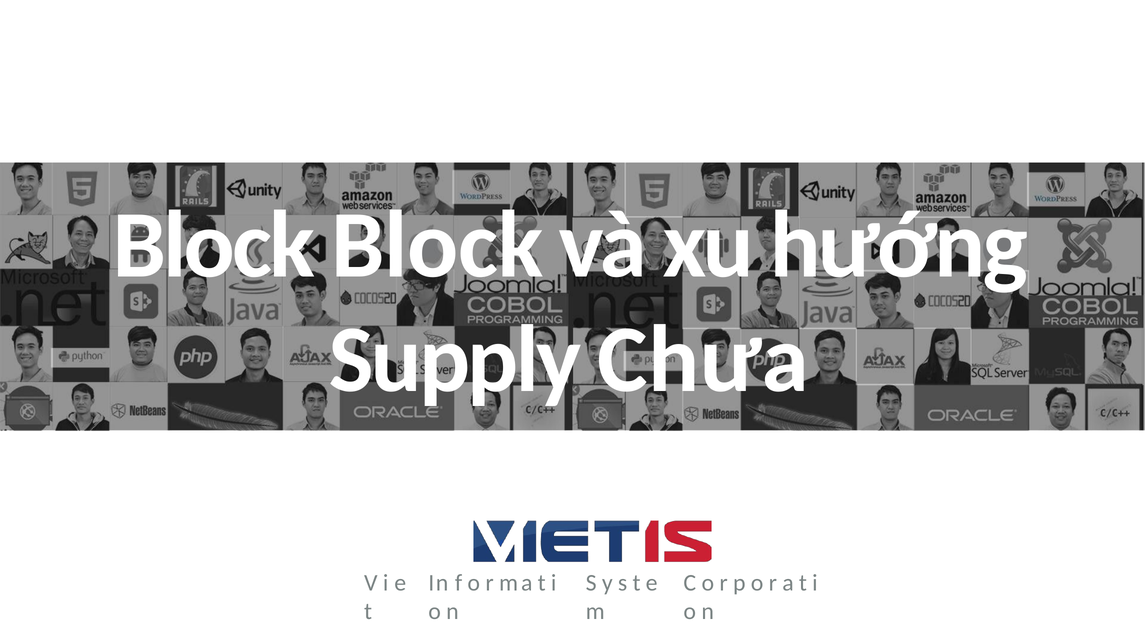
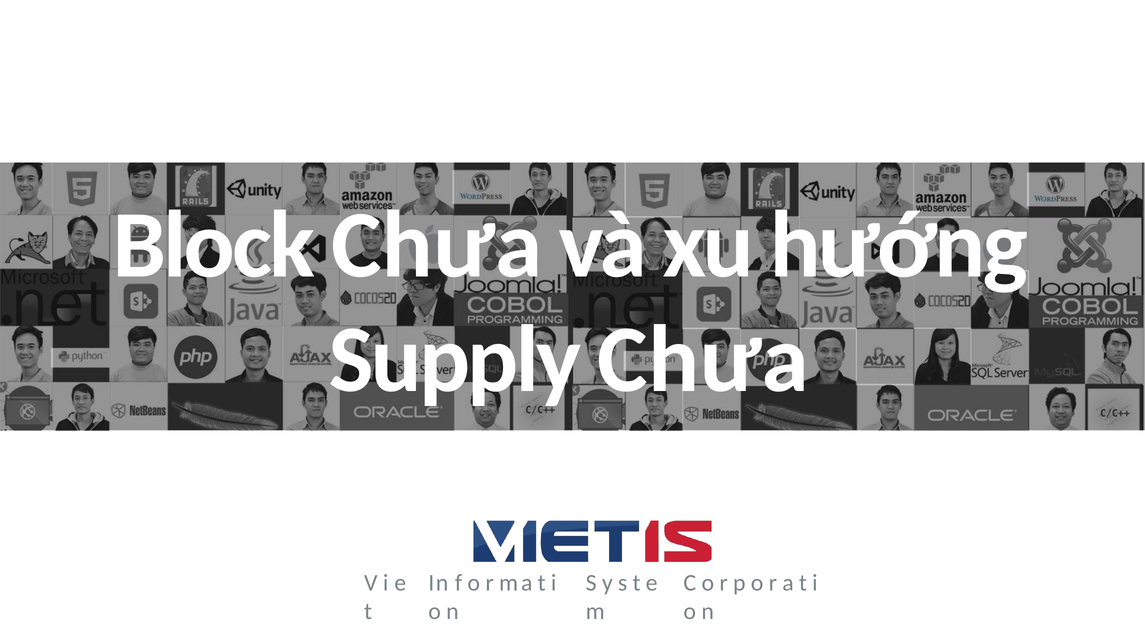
Block Block: Block -> Chưa (437, 245)
